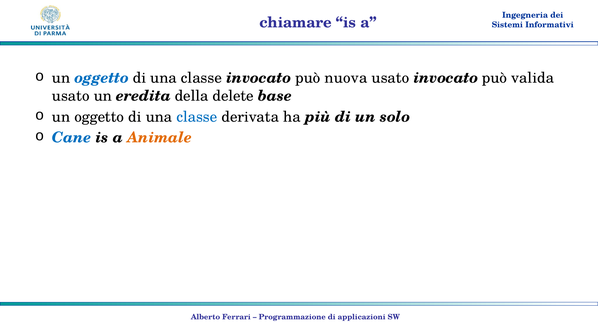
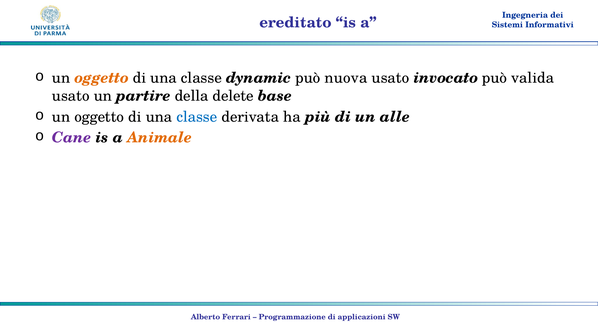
chiamare: chiamare -> ereditato (295, 23)
oggetto colour: blue -> orange (102, 78)
classe invocato: invocato -> dynamic (259, 78)
eredita: eredita -> partire (143, 96)
solo: solo -> alle (395, 117)
Cane colour: blue -> purple (72, 138)
